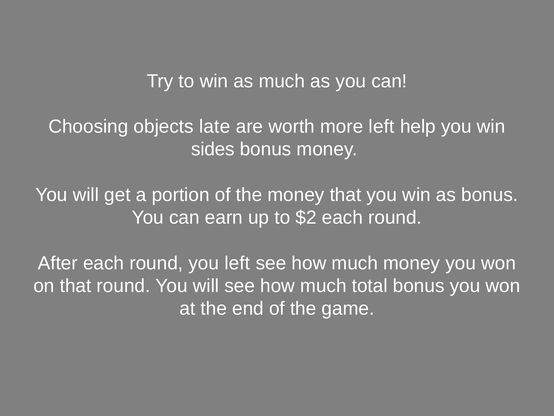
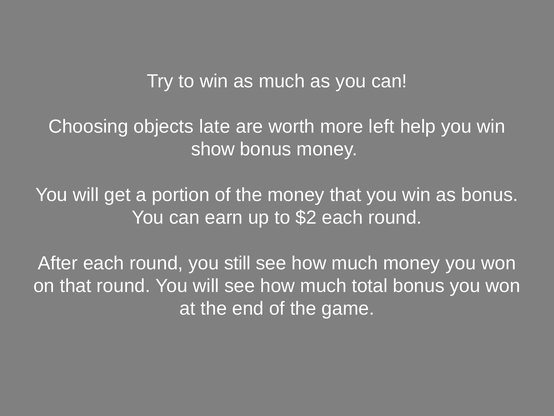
sides: sides -> show (213, 149)
you left: left -> still (237, 263)
